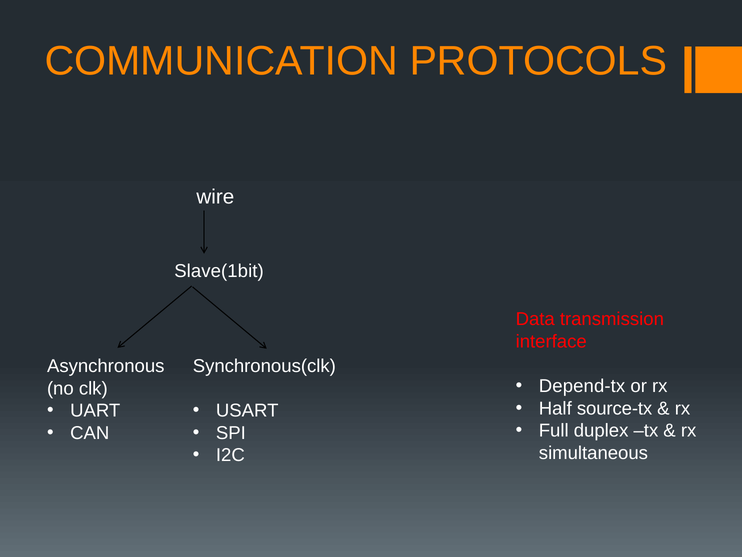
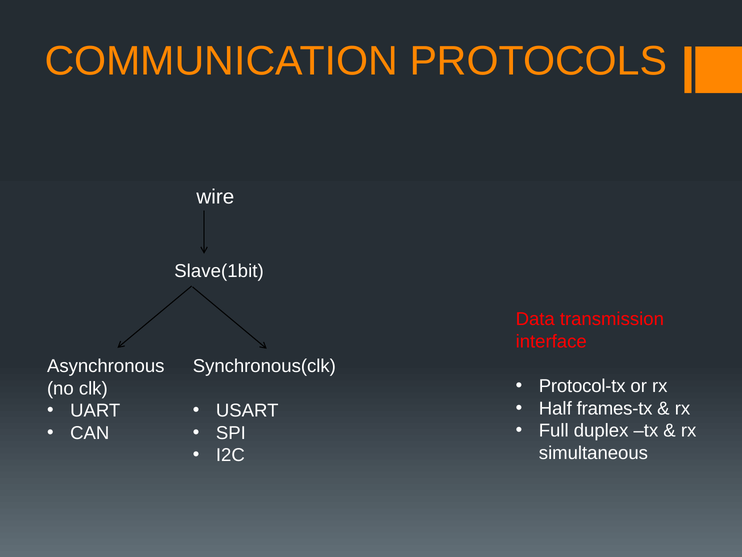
Depend-tx: Depend-tx -> Protocol-tx (582, 386)
source-tx: source-tx -> frames-tx (615, 408)
